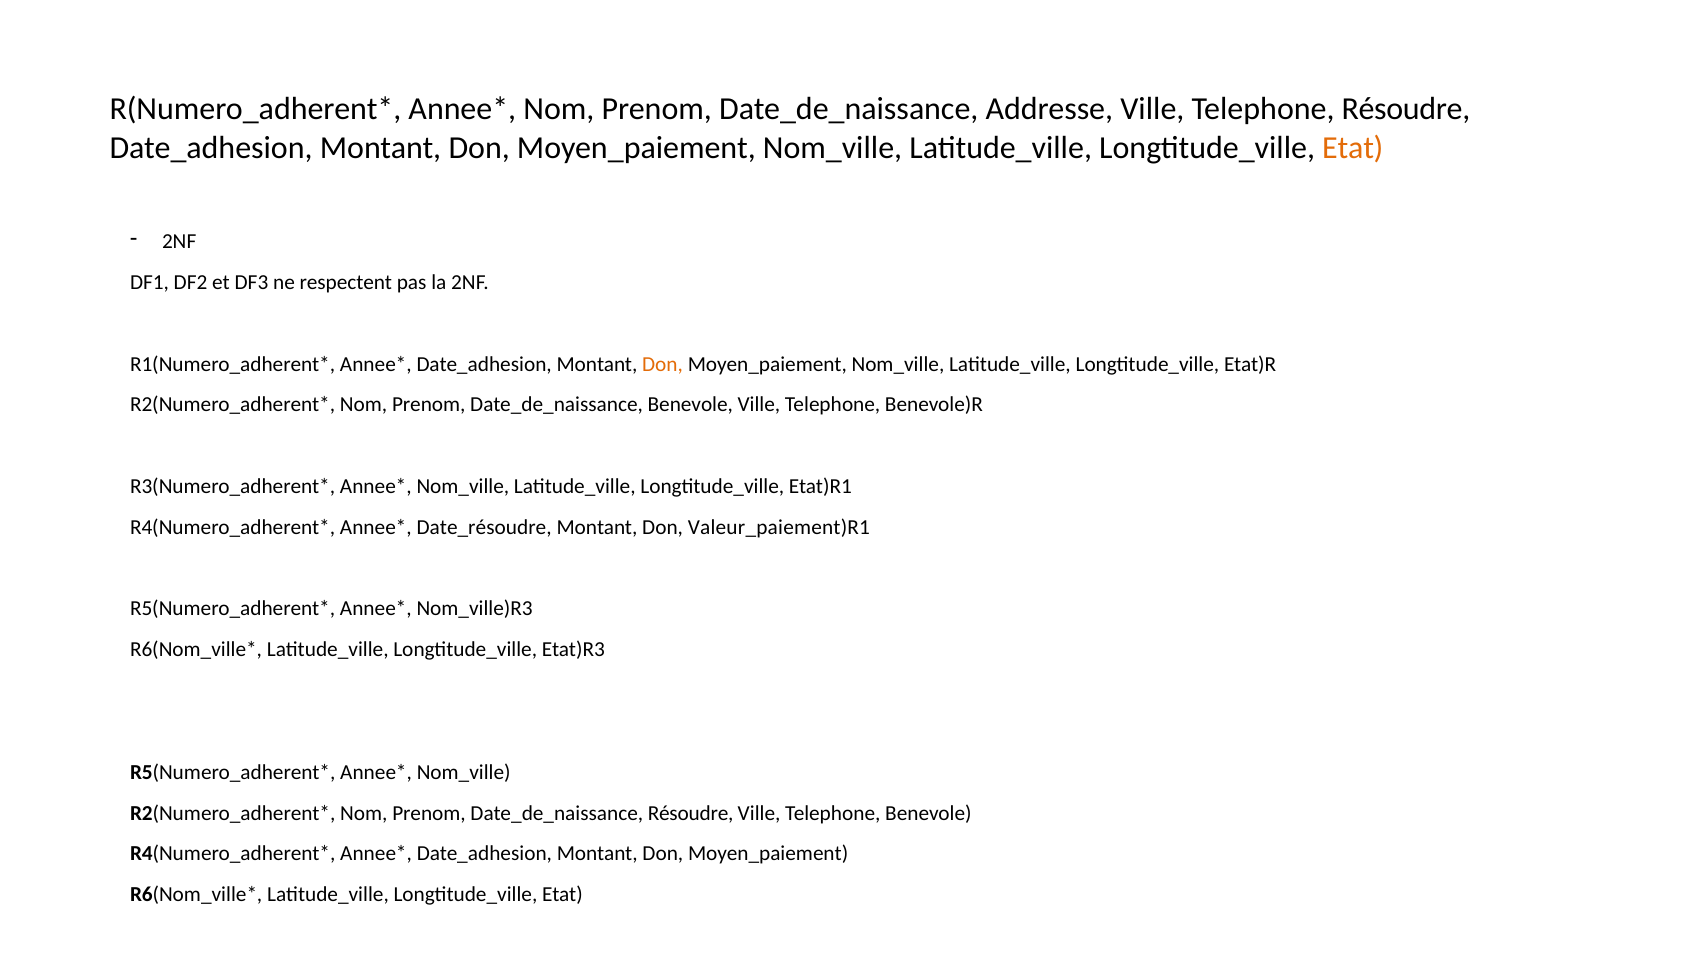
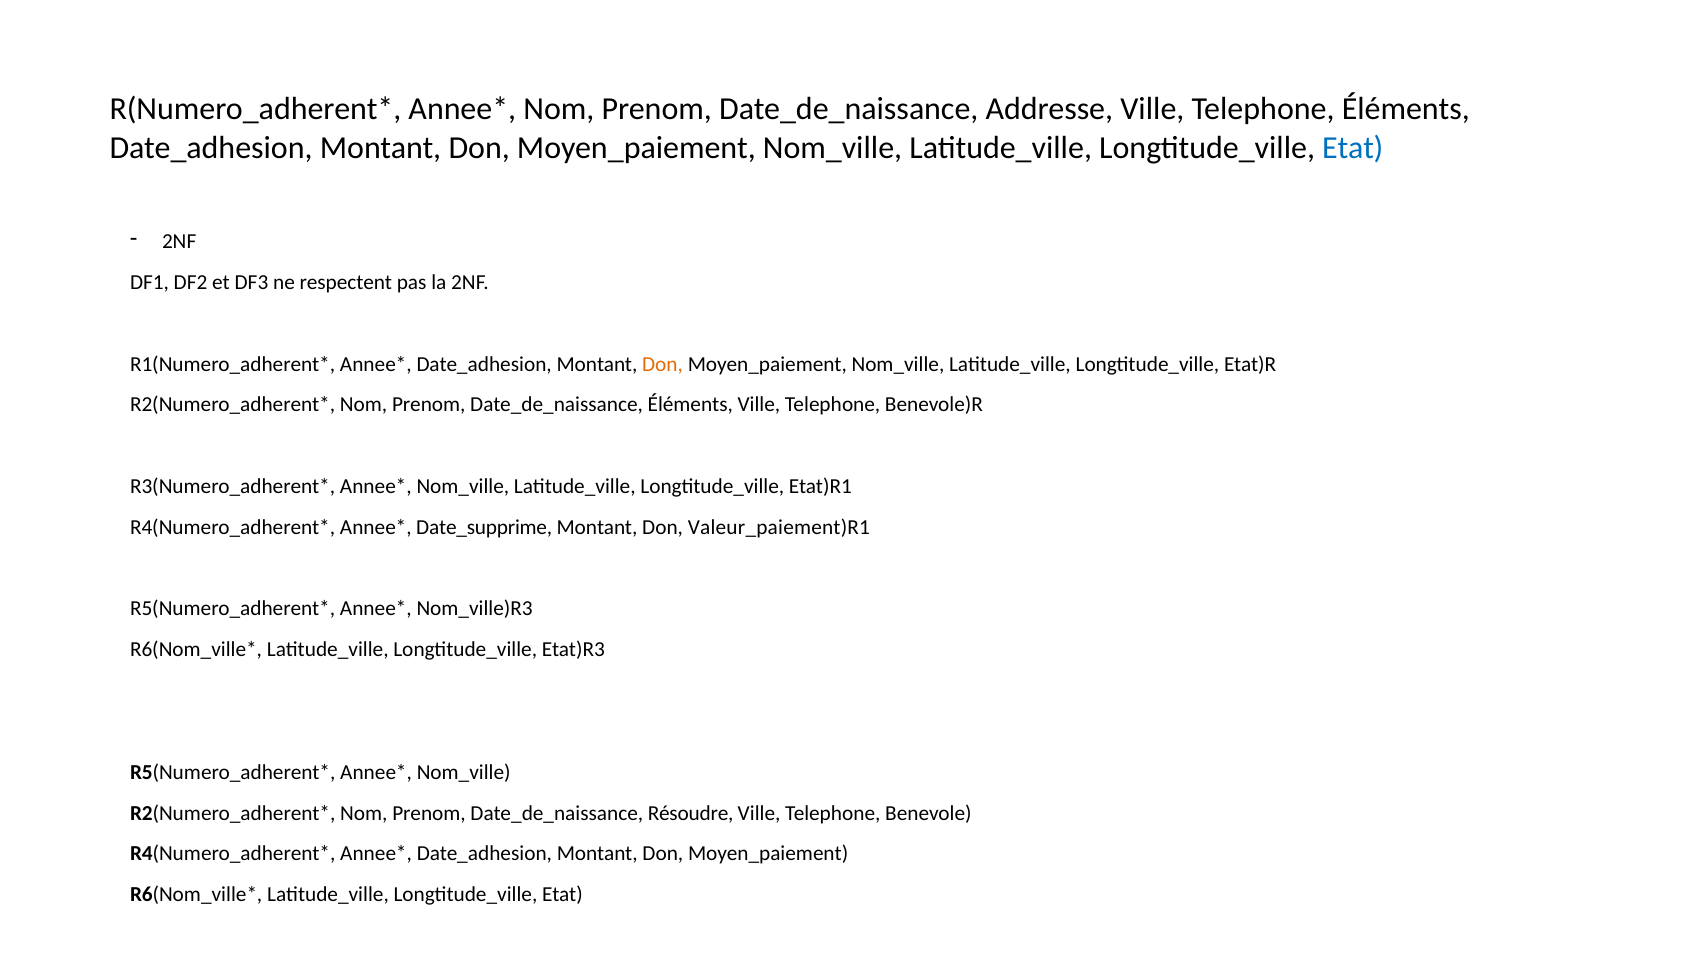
Telephone Résoudre: Résoudre -> Éléments (1406, 109)
Etat colour: orange -> blue (1353, 147)
Date_de_naissance Benevole: Benevole -> Éléments (690, 405)
Date_résoudre: Date_résoudre -> Date_supprime (484, 527)
